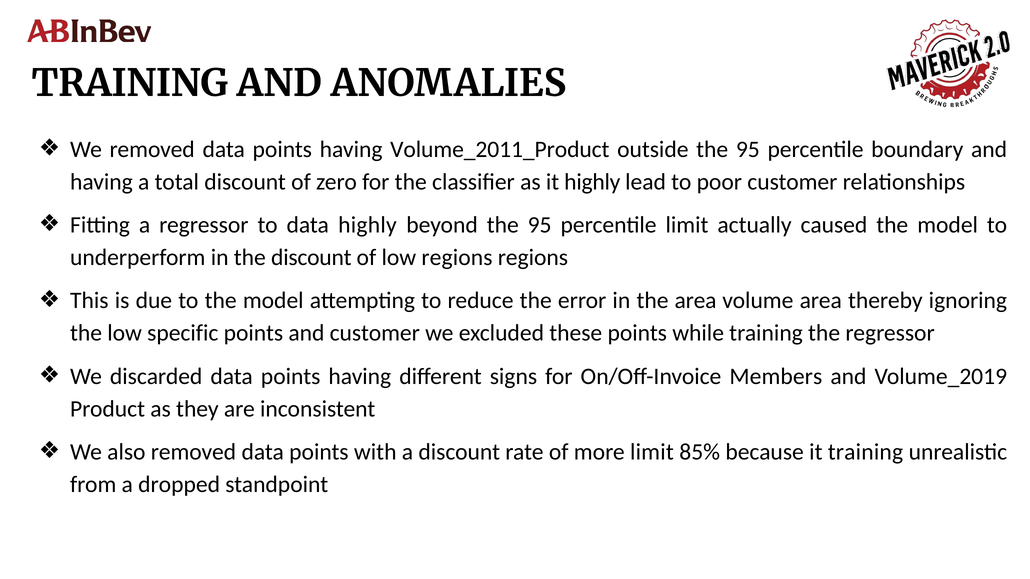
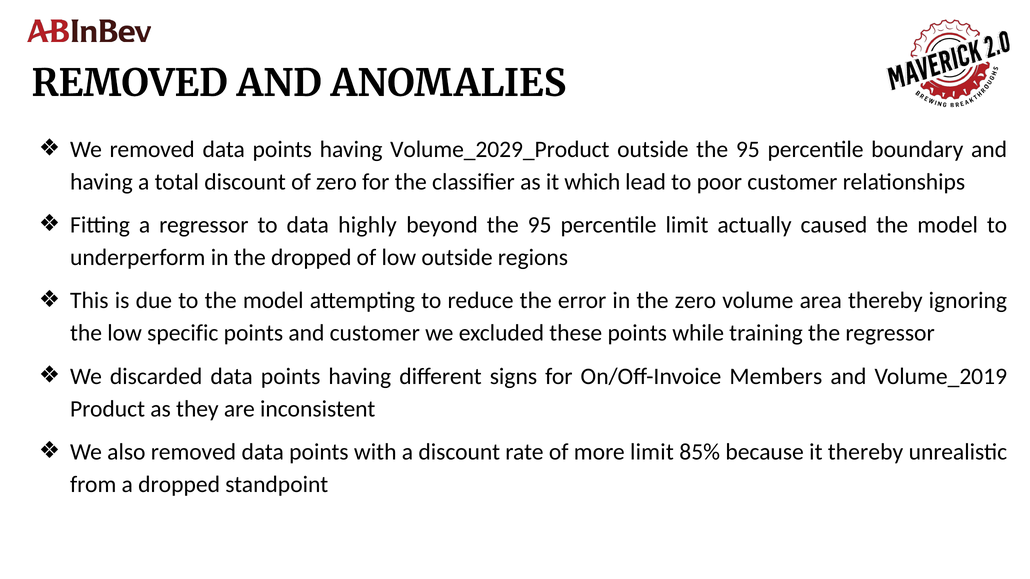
TRAINING: TRAINING -> REMOVED (130, 84)
Volume_2011_Product: Volume_2011_Product -> Volume_2029_Product (500, 149)
it highly: highly -> which (592, 182)
the discount: discount -> dropped (311, 258)
low regions: regions -> outside (457, 258)
the area: area -> zero (695, 301)
it training: training -> thereby (866, 452)
